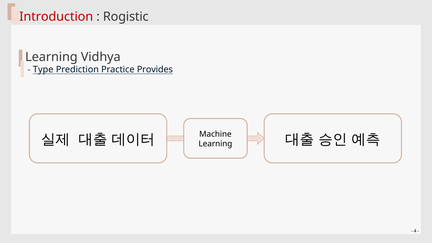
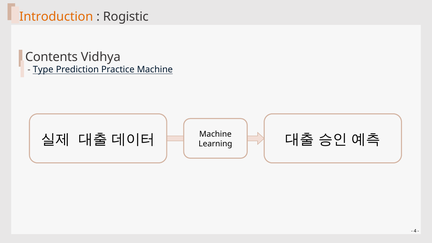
Introduction colour: red -> orange (56, 17)
Learning: Learning -> Contents (51, 57)
Practice Provides: Provides -> Machine (155, 70)
